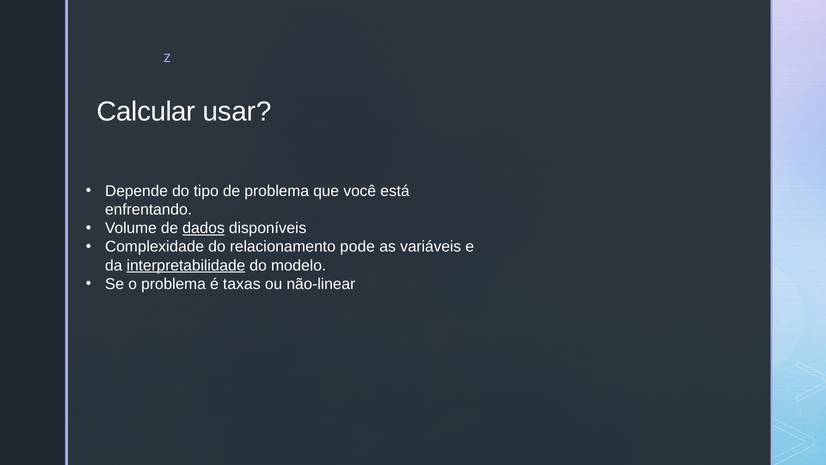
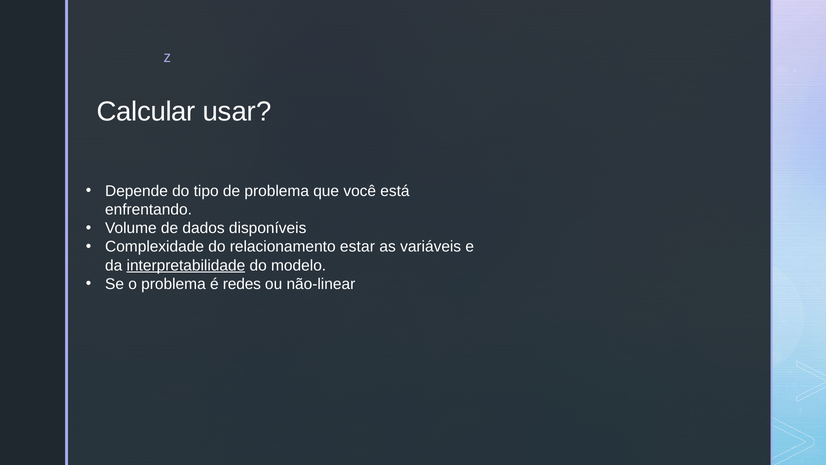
dados underline: present -> none (204, 228)
pode: pode -> estar (357, 247)
taxas: taxas -> redes (242, 284)
